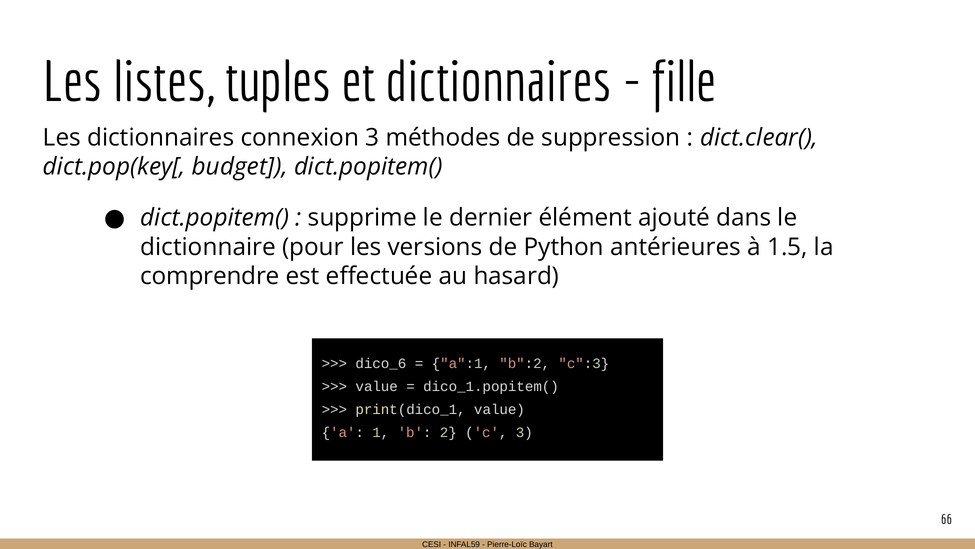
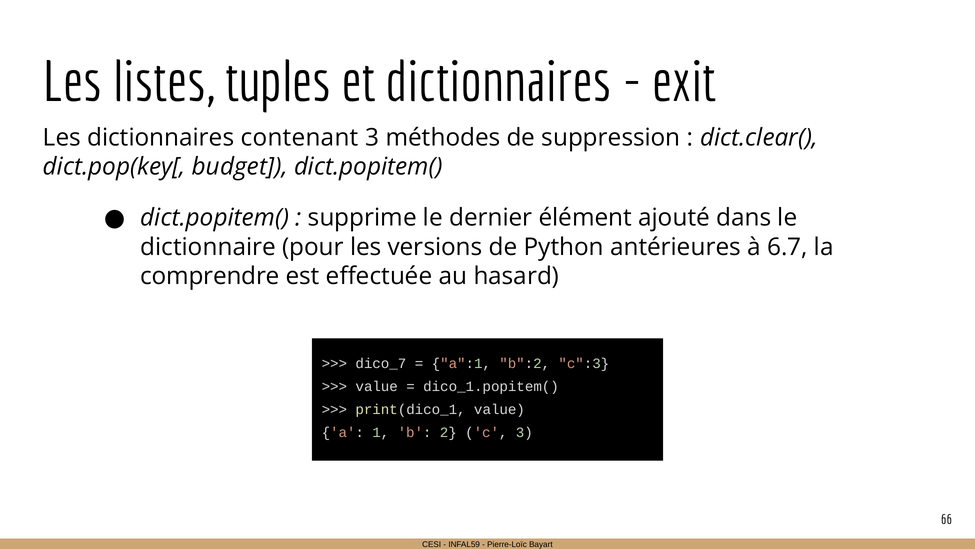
fille: fille -> exit (684, 82)
connexion: connexion -> contenant (300, 137)
1.5: 1.5 -> 6.7 (787, 247)
dico_6: dico_6 -> dico_7 (381, 363)
